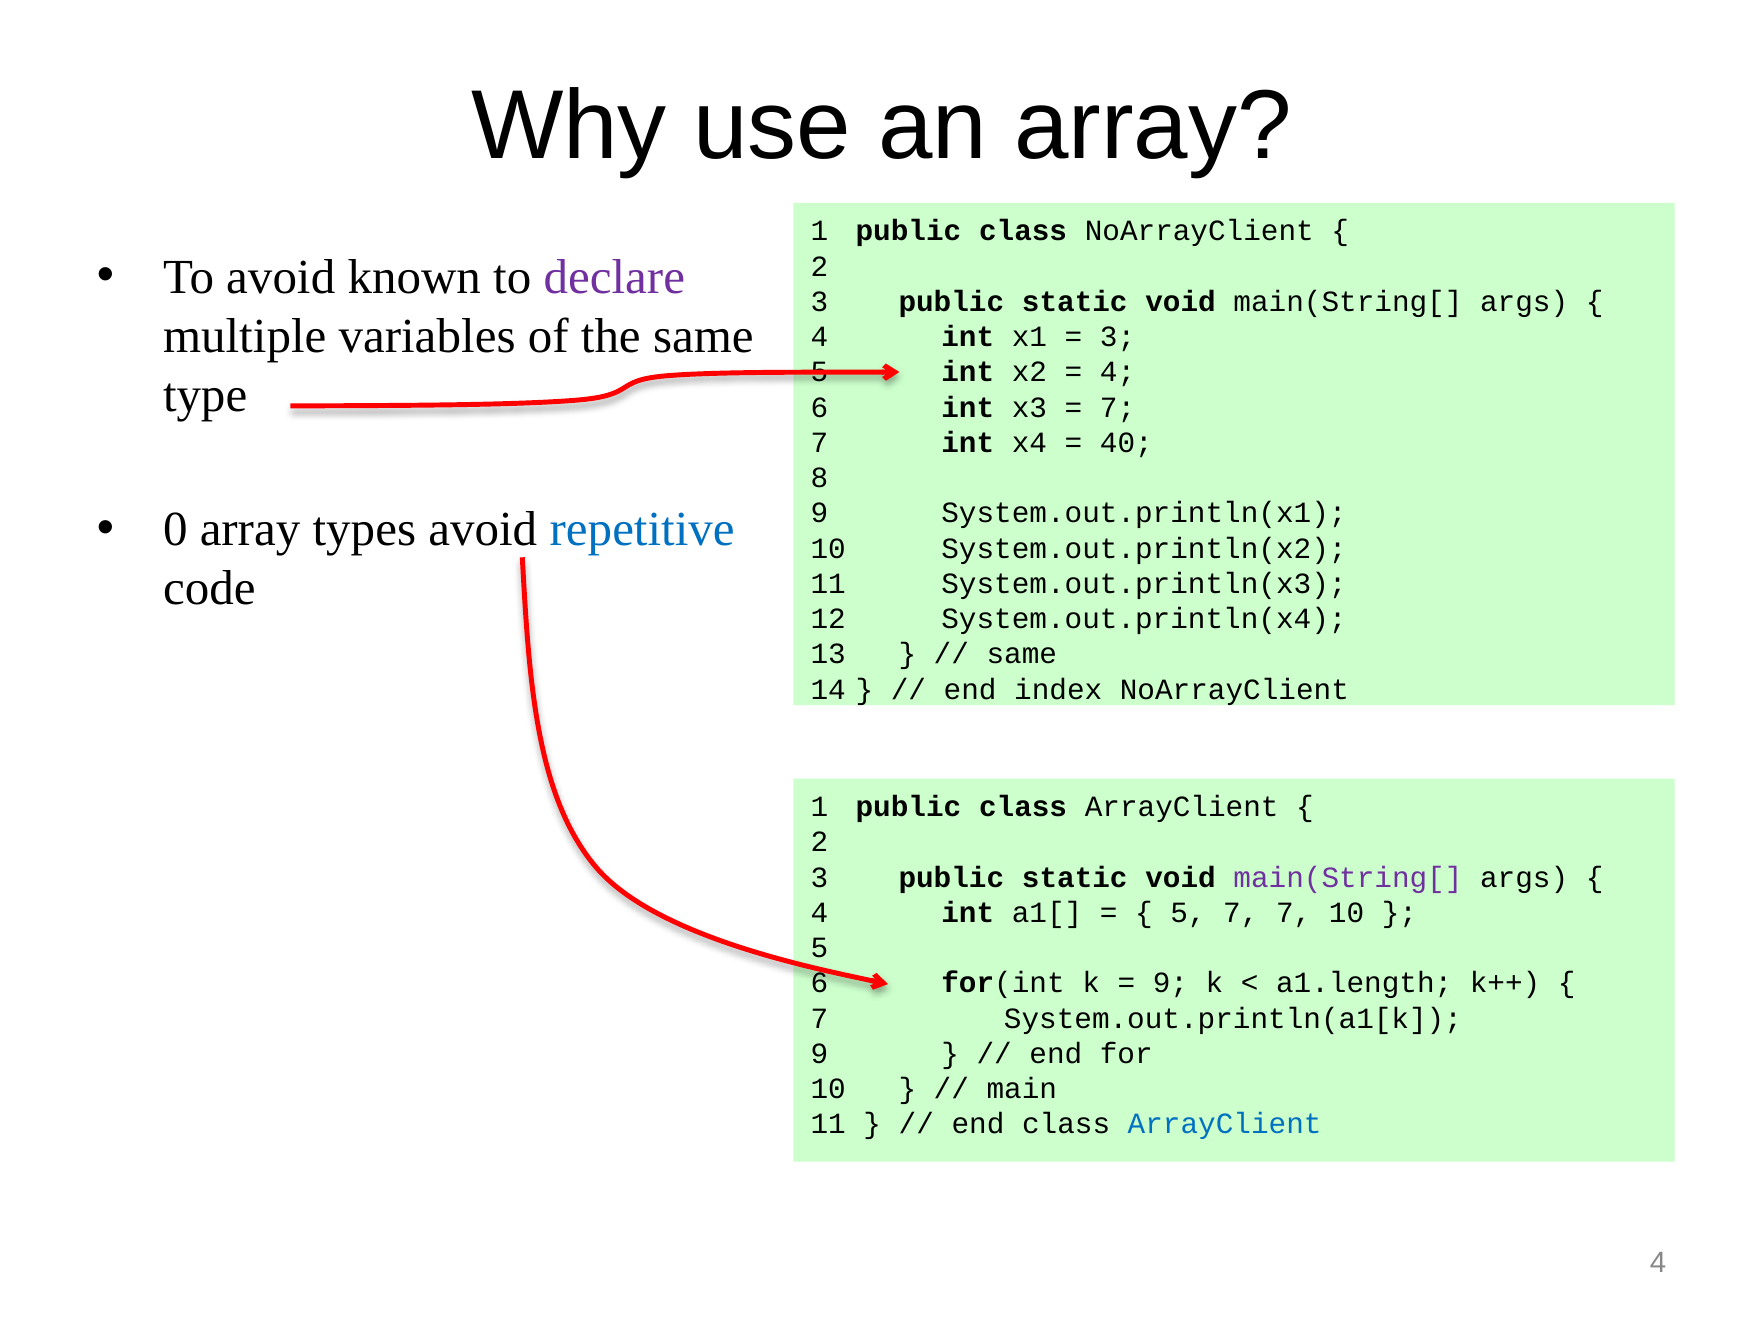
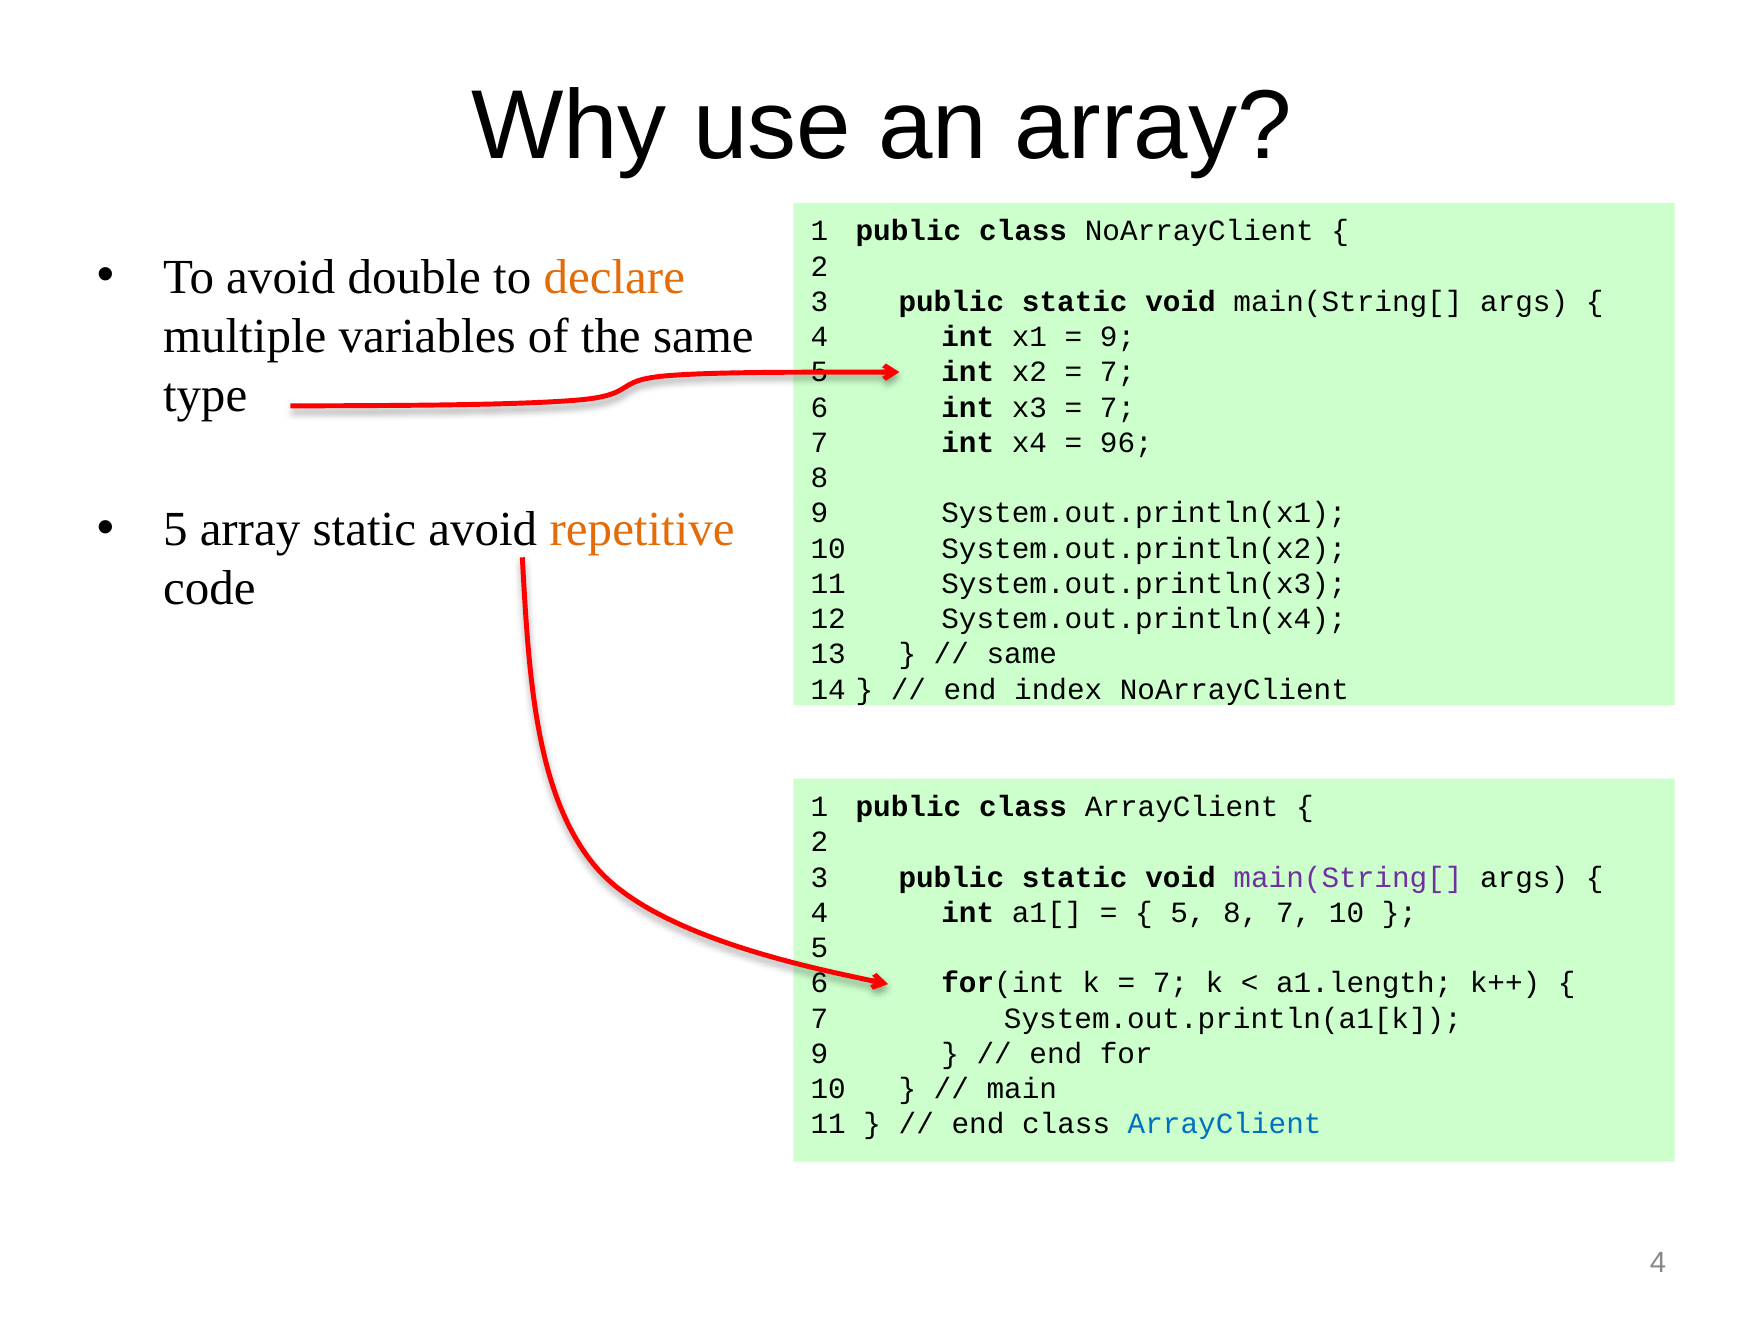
known: known -> double (414, 277)
declare colour: purple -> orange (614, 277)
3: 3 -> 9 (1118, 337)
4: 4 -> 7 (1118, 372)
40: 40 -> 96 (1126, 443)
0: 0 -> 5 (175, 530)
array types: types -> static (364, 530)
repetitive colour: blue -> orange (642, 530)
5 7: 7 -> 8 (1241, 913)
9: 9 -> 7 (1170, 983)
